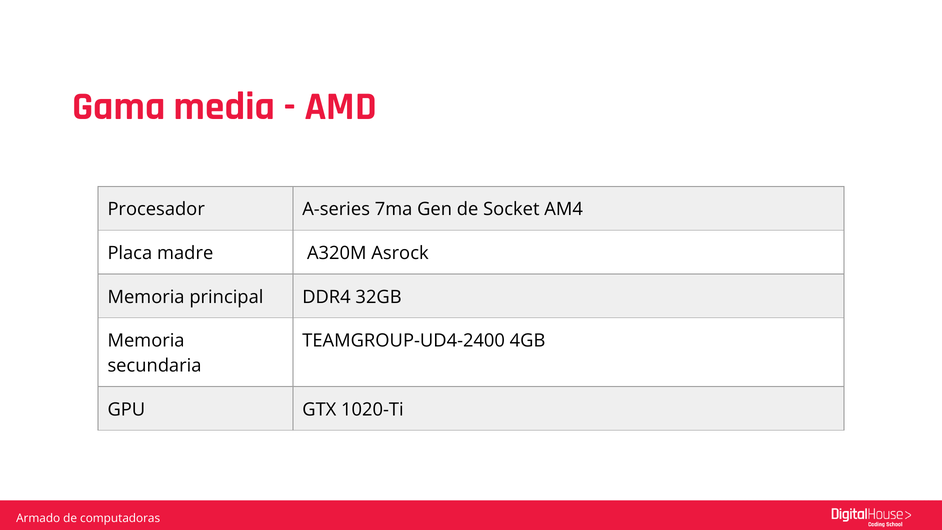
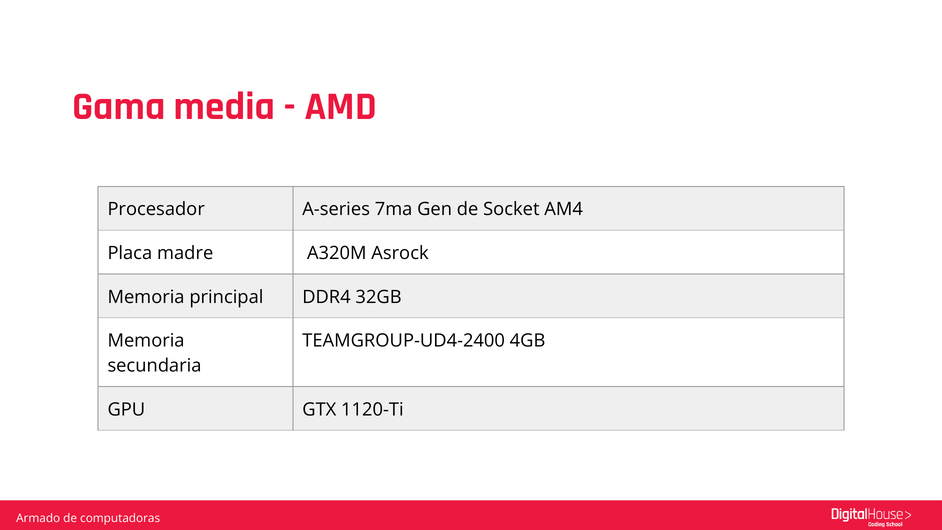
1020-Ti: 1020-Ti -> 1120-Ti (372, 409)
